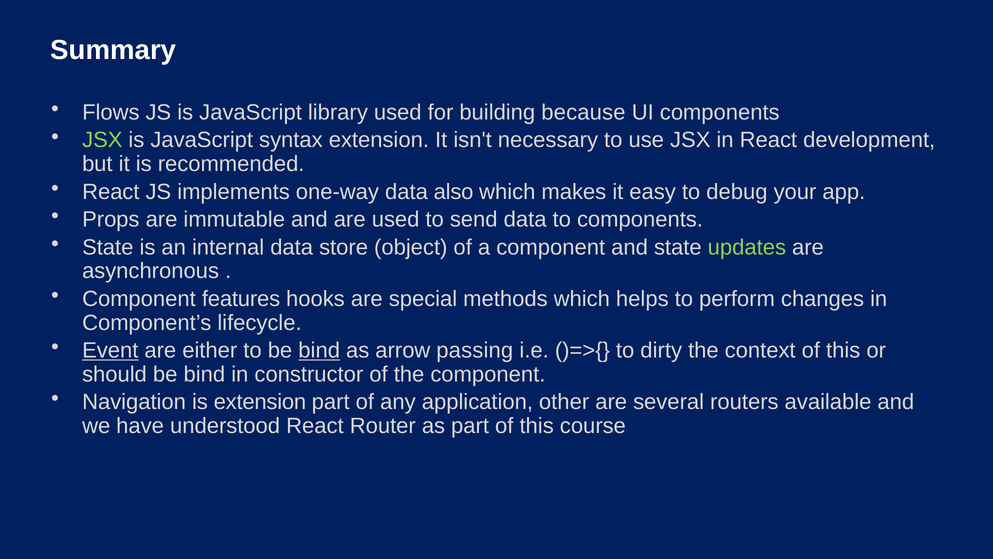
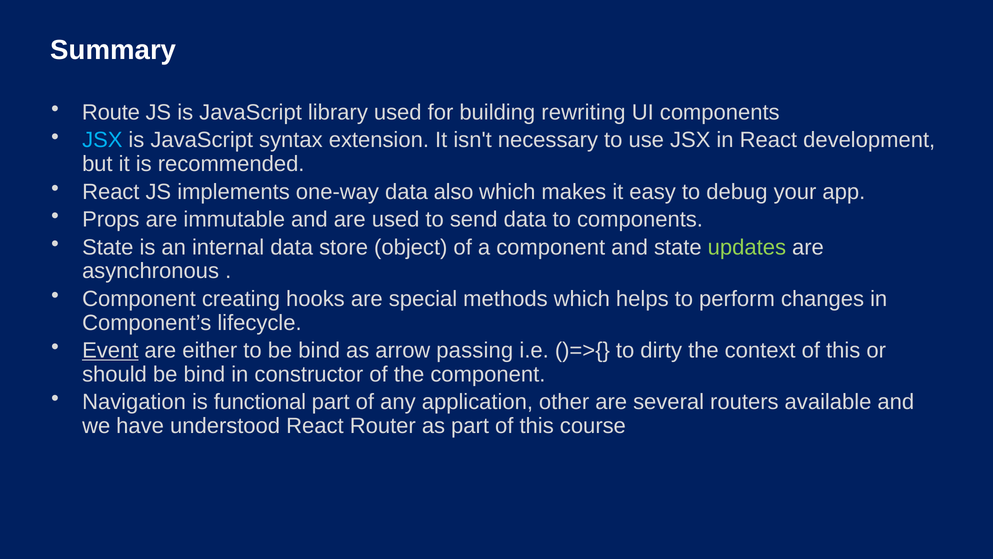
Flows: Flows -> Route (111, 112)
because: because -> rewriting (583, 112)
JSX colour: light green -> light blue (102, 140)
features: features -> creating (241, 299)
bind underline: present -> none (319, 350)
is extension: extension -> functional (260, 402)
